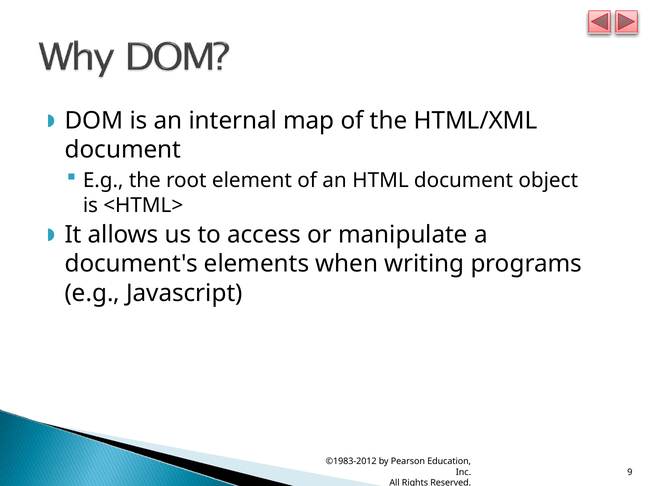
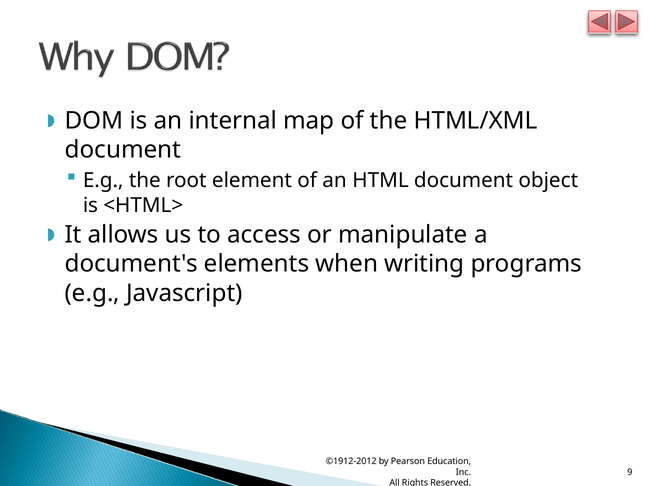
©1983-2012: ©1983-2012 -> ©1912-2012 (351, 461)
